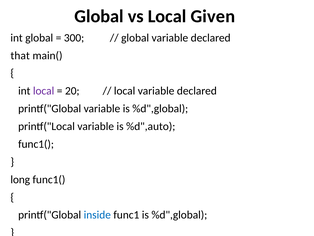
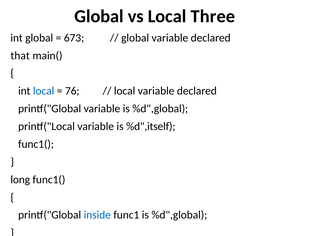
Given: Given -> Three (213, 16)
300: 300 -> 673 (74, 38)
local colour: purple -> blue (44, 91)
20: 20 -> 76 (72, 91)
%d",auto: %d",auto -> %d",itself (151, 126)
